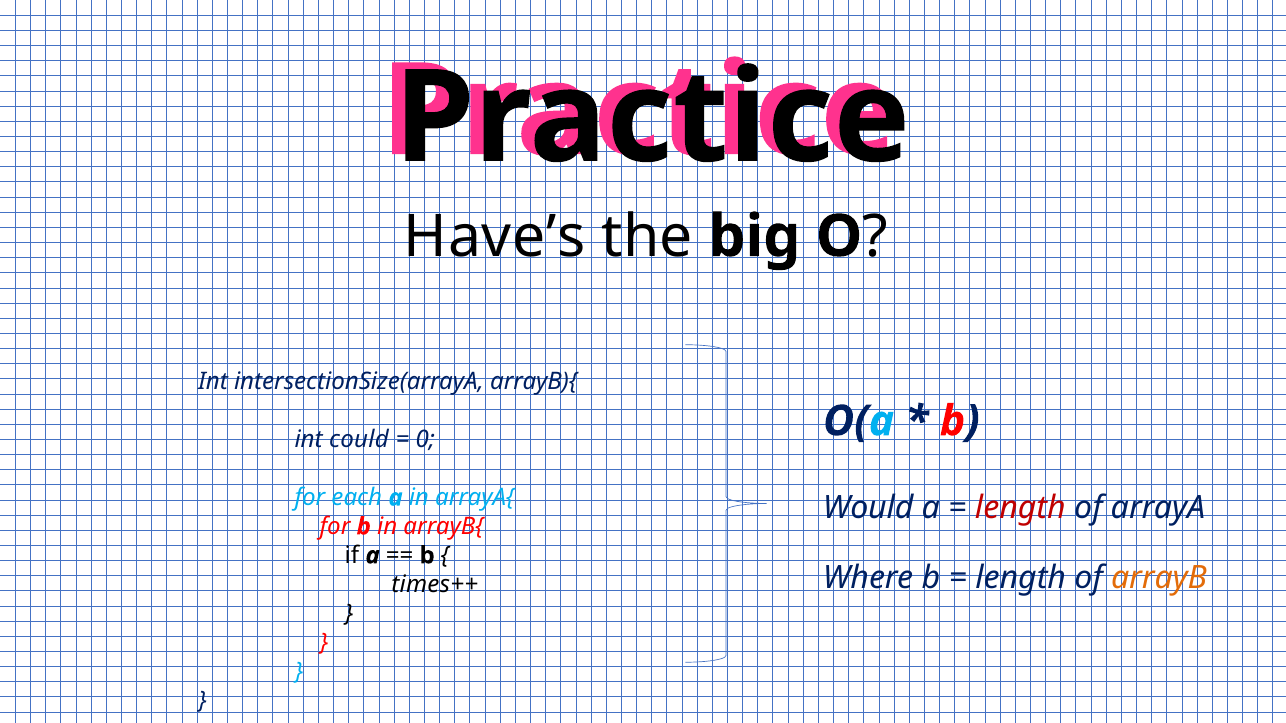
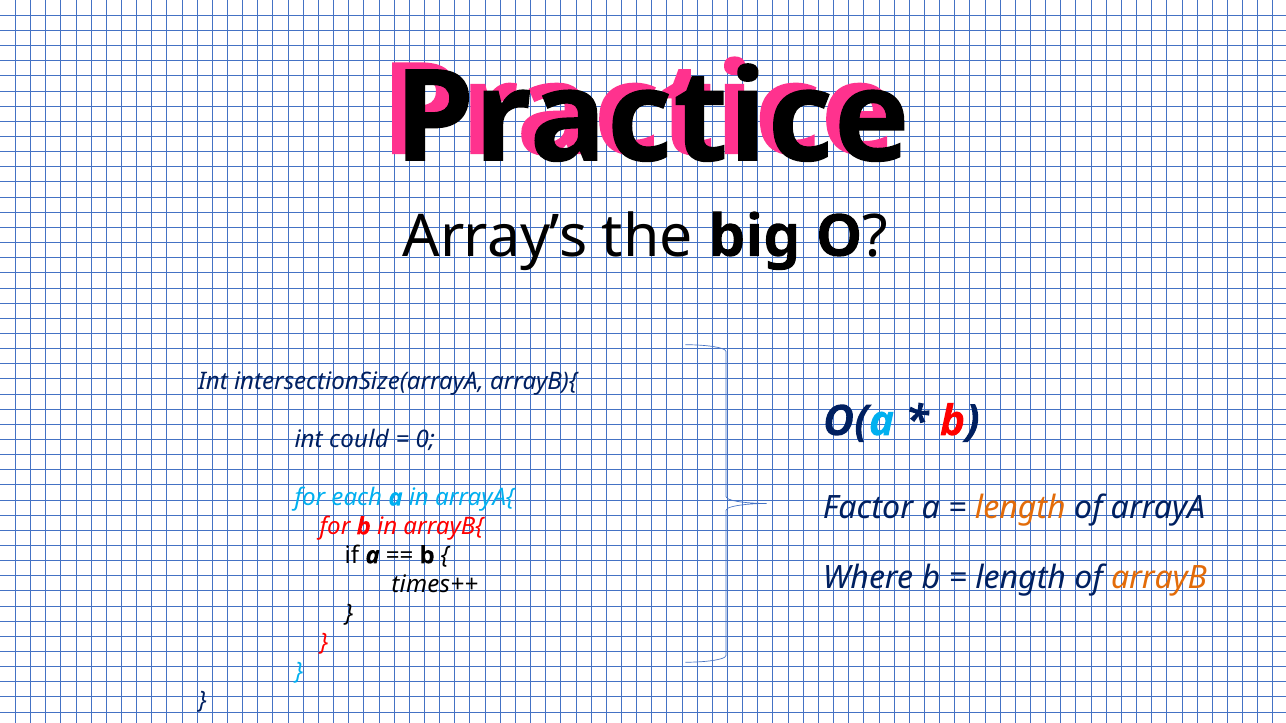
Have’s: Have’s -> Array’s (495, 237)
Would: Would -> Factor (868, 508)
length colour: red -> orange (1020, 508)
